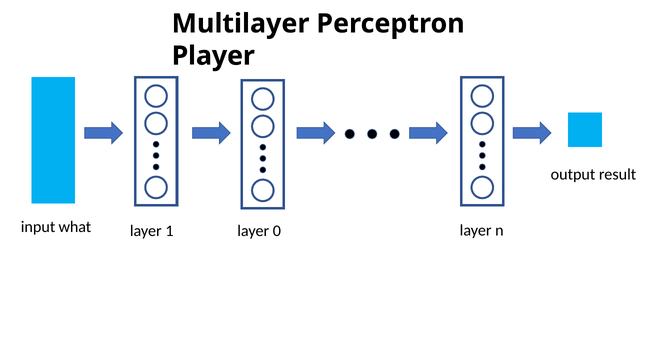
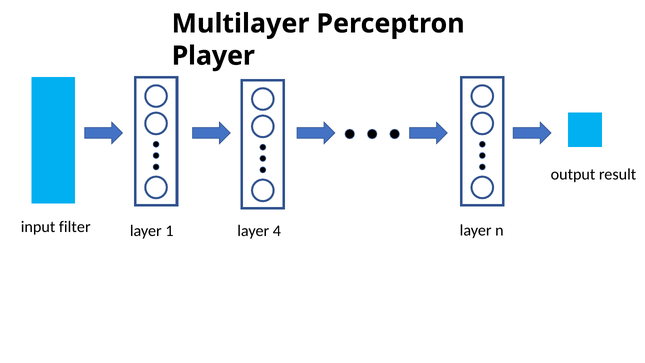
what: what -> filter (75, 227)
0: 0 -> 4 (277, 231)
